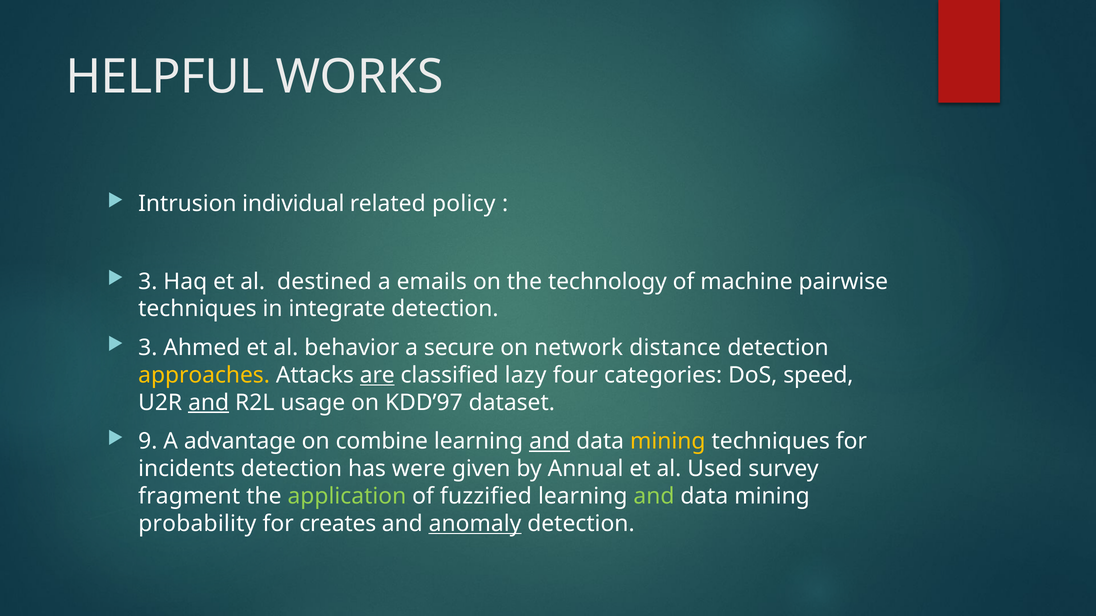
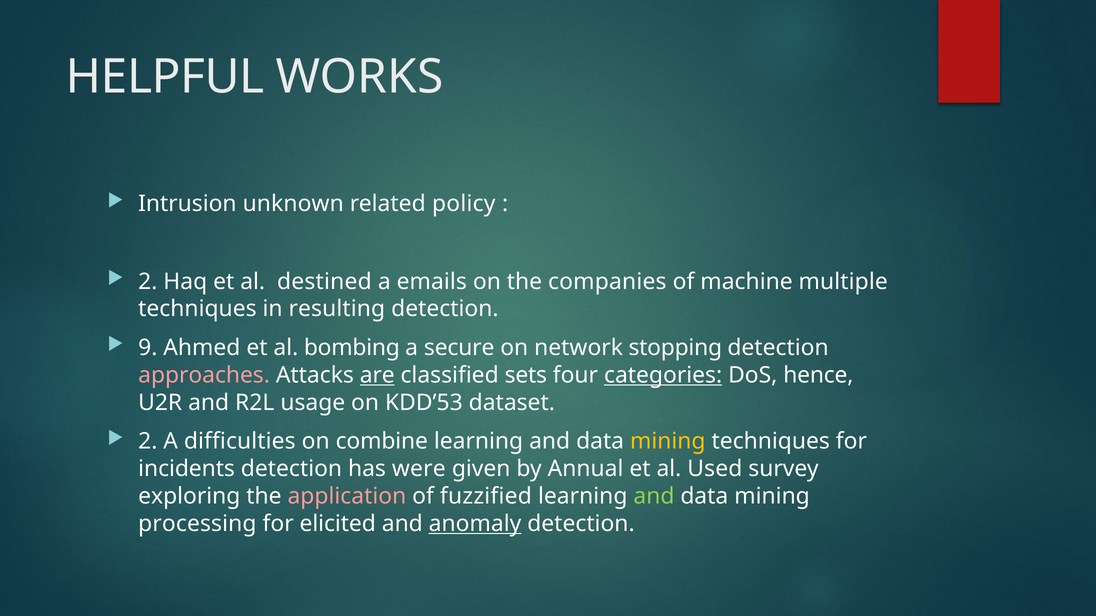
individual: individual -> unknown (293, 204)
3: 3 -> 2 (148, 282)
technology: technology -> companies (607, 282)
pairwise: pairwise -> multiple (843, 282)
integrate: integrate -> resulting (337, 309)
3: 3 -> 9 (148, 348)
behavior: behavior -> bombing (352, 348)
distance: distance -> stopping (675, 348)
approaches colour: yellow -> pink (204, 375)
lazy: lazy -> sets (526, 375)
categories underline: none -> present (663, 375)
speed: speed -> hence (818, 375)
and underline: present -> none (209, 403)
KDD’97: KDD’97 -> KDD’53 (424, 403)
9: 9 -> 2 (148, 442)
advantage: advantage -> difficulties (240, 442)
and underline: present -> none (550, 442)
fragment: fragment -> exploring (189, 497)
application colour: light green -> pink (347, 497)
probability: probability -> processing (197, 524)
creates: creates -> elicited (338, 524)
